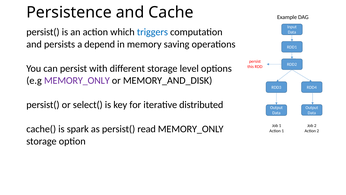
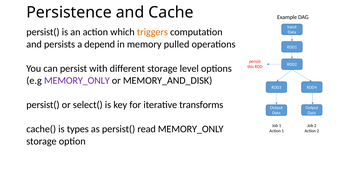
triggers colour: blue -> orange (152, 32)
saving: saving -> pulled (177, 44)
distributed: distributed -> transforms (201, 105)
spark: spark -> types (78, 129)
